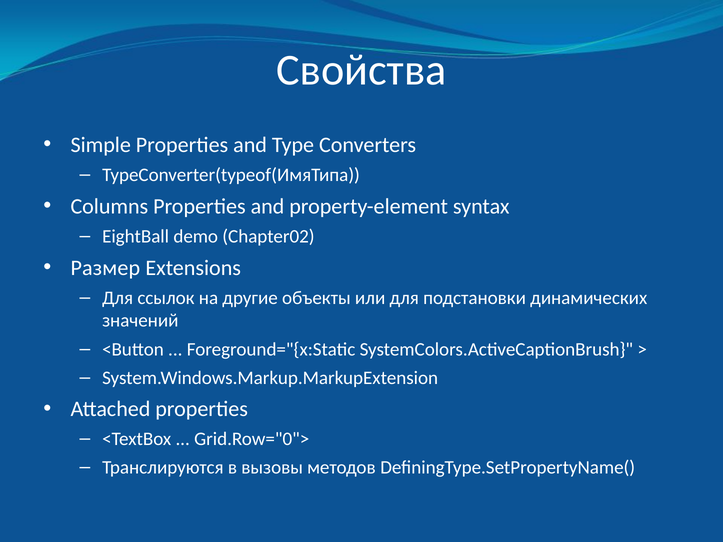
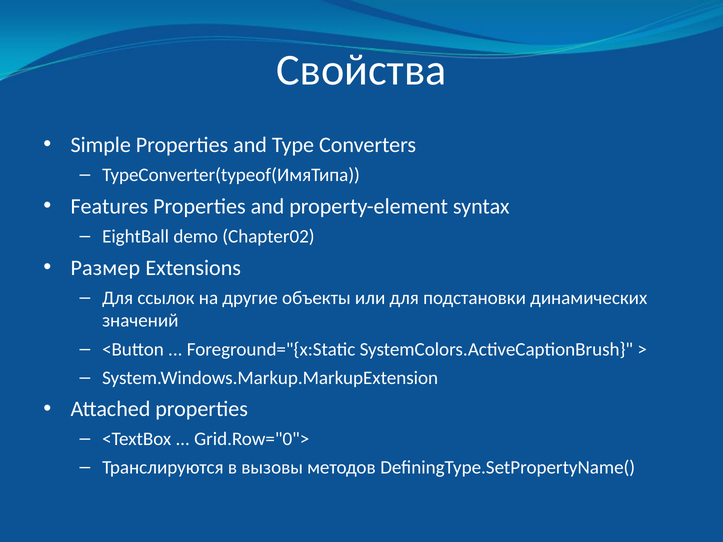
Columns: Columns -> Features (109, 206)
